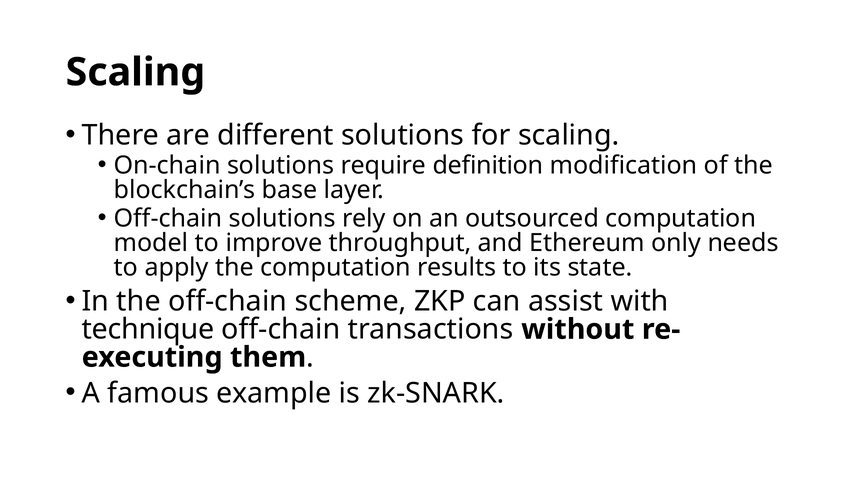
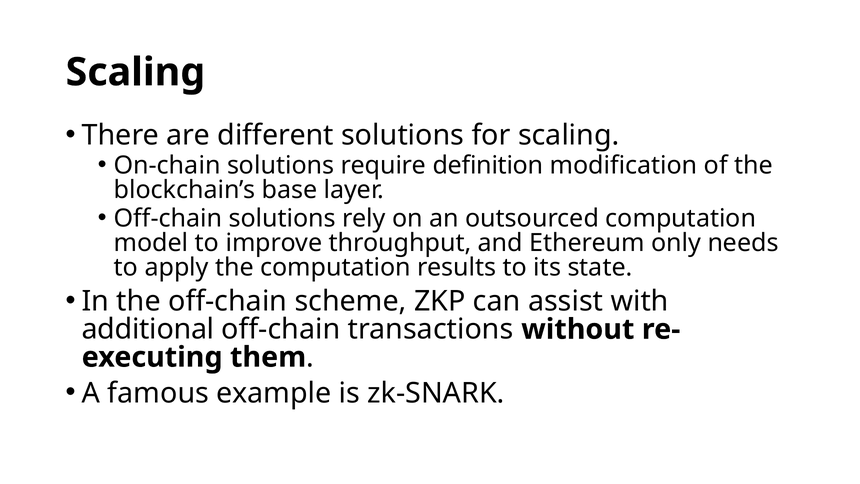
technique: technique -> additional (148, 329)
